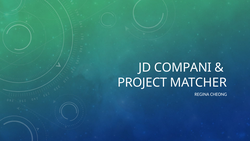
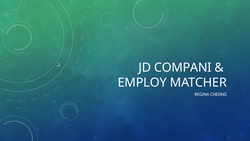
PROJECT: PROJECT -> EMPLOY (142, 82)
